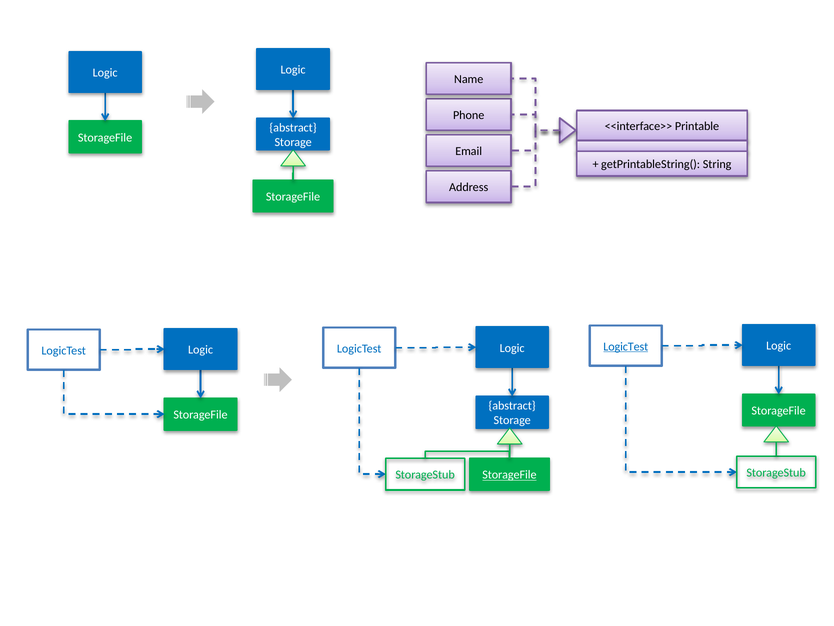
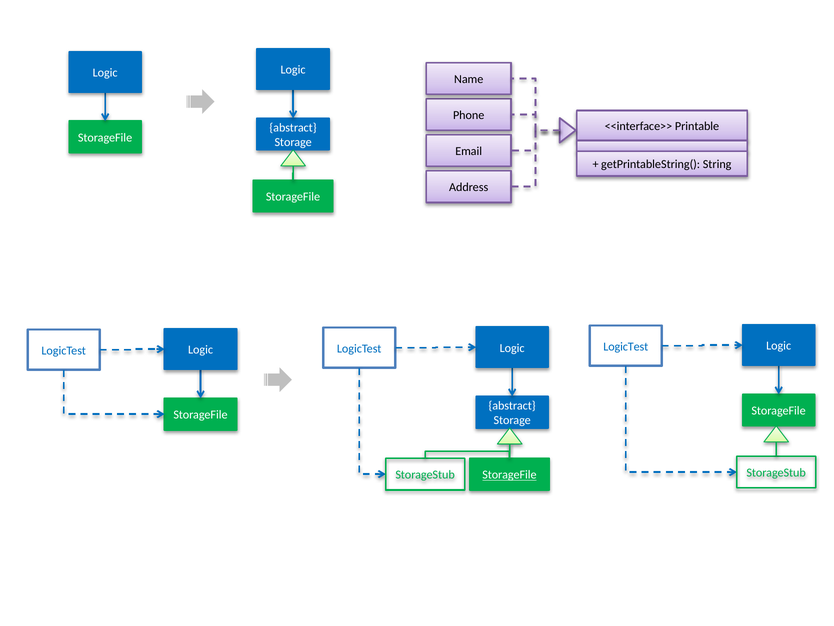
LogicTest underline: present -> none (626, 346)
